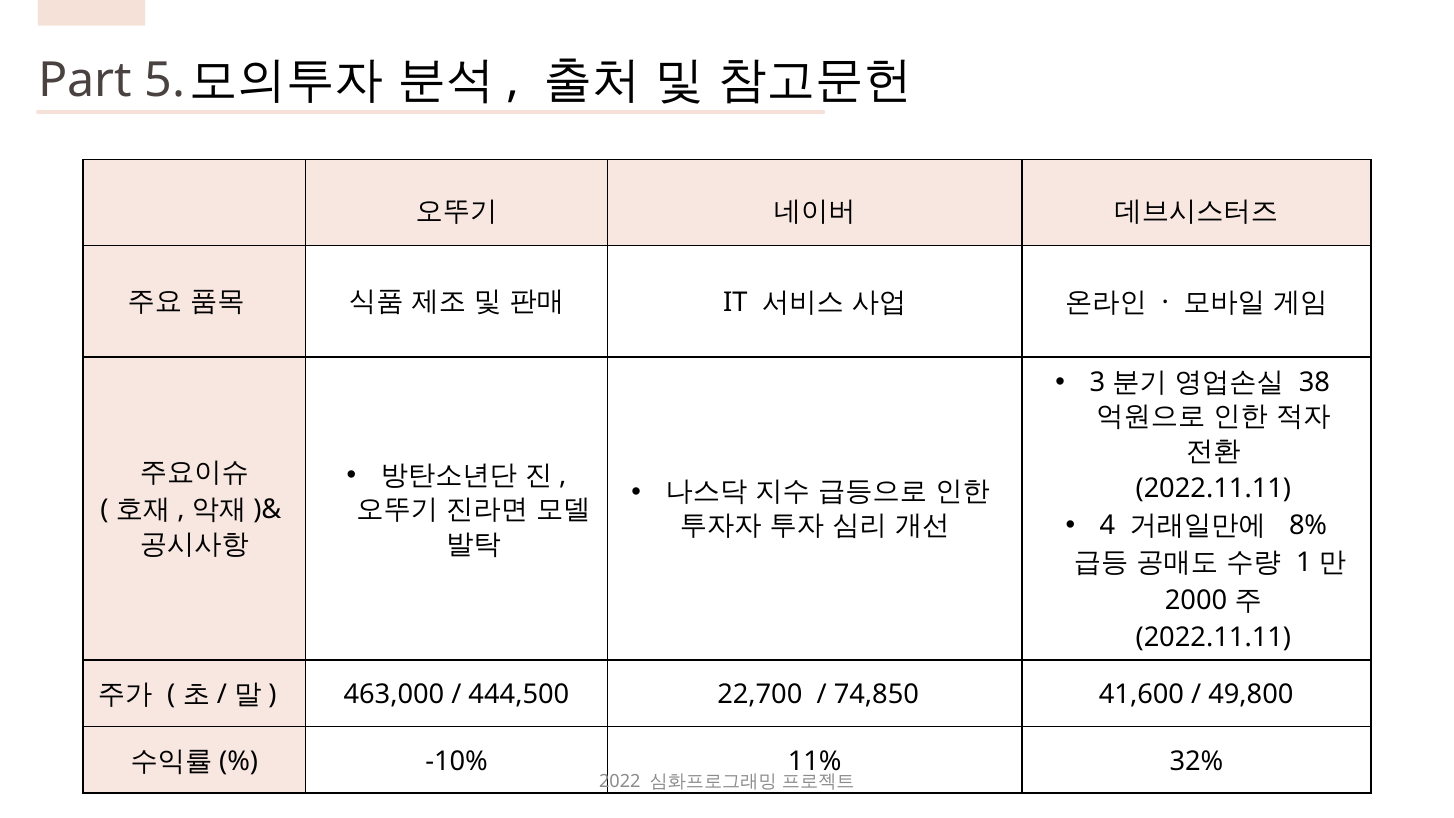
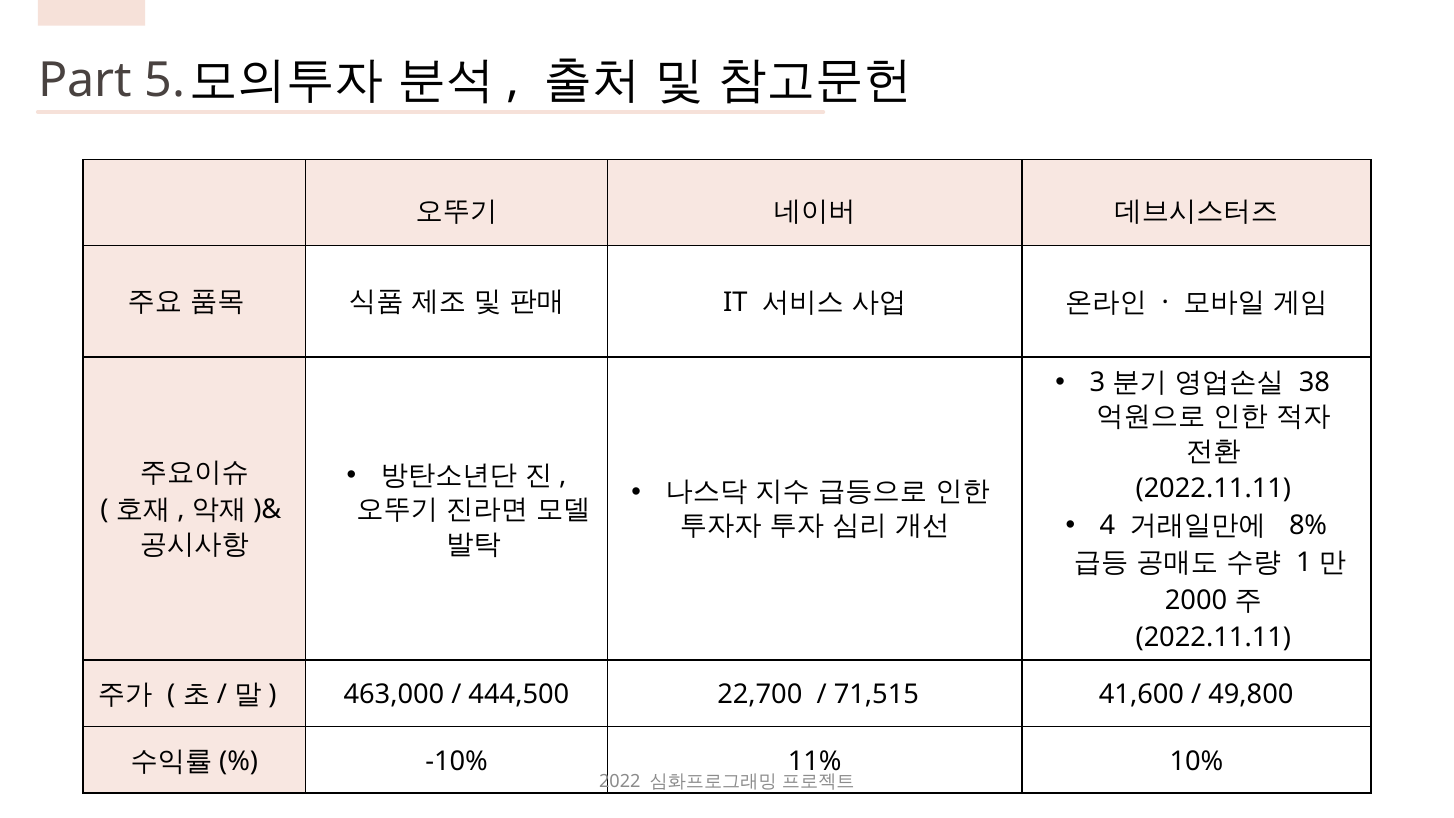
74,850: 74,850 -> 71,515 (876, 695)
32%: 32% -> 10% (1196, 761)
